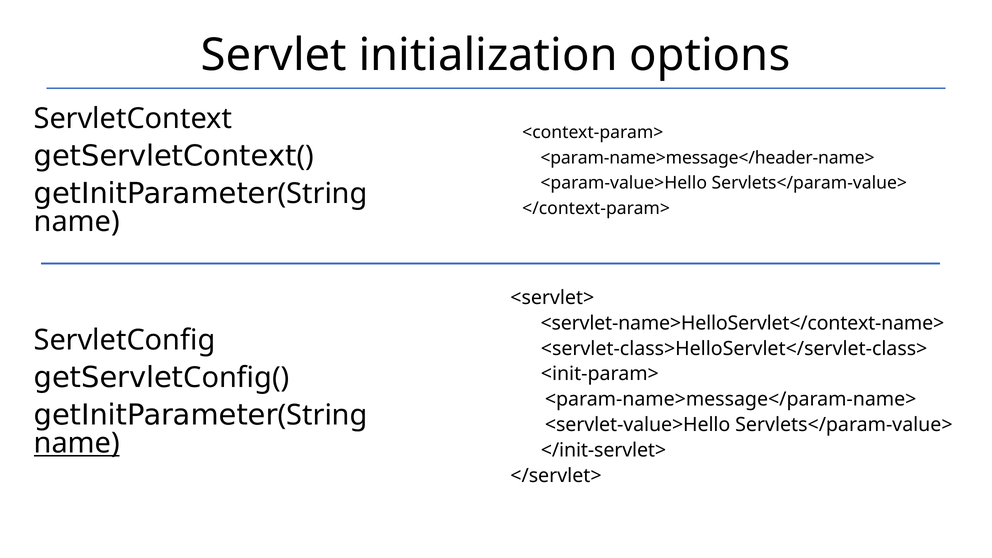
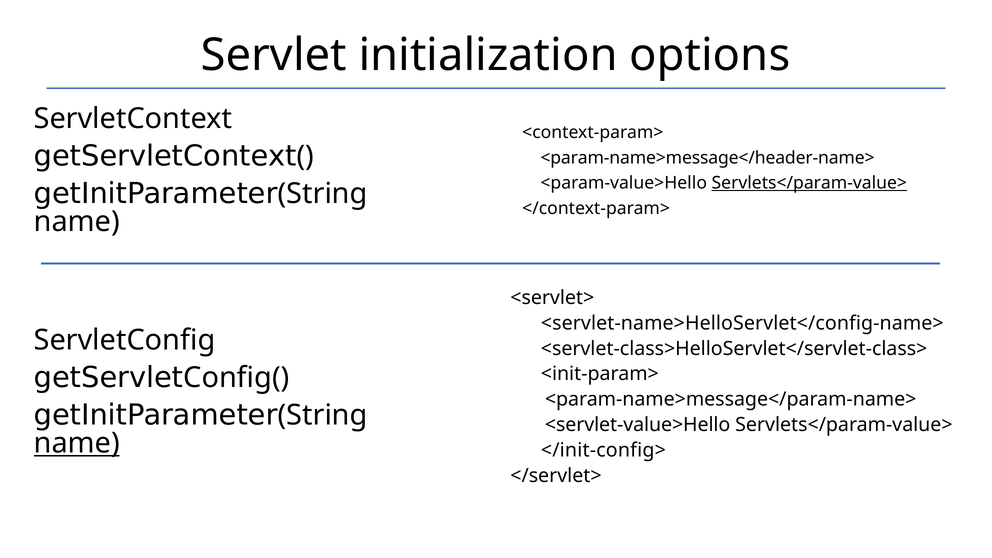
Servlets</param-value> underline: none -> present (809, 183)
<servlet-name>HelloServlet</context-name>: <servlet-name>HelloServlet</context-name> -> <servlet-name>HelloServlet</config-name> (742, 323)
</init-servlet>: </init-servlet> -> </init-config> (603, 450)
